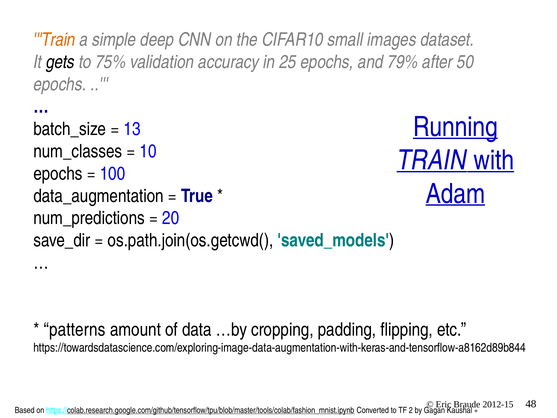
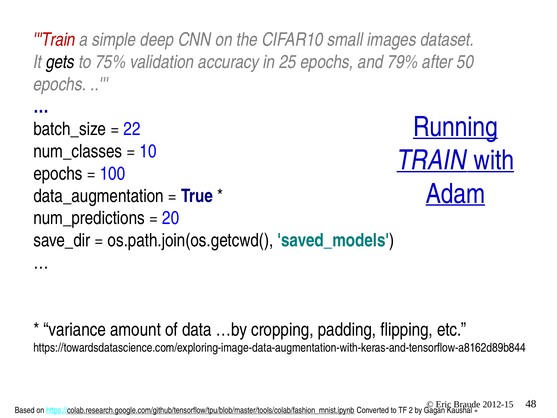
Train colour: orange -> red (54, 40)
13: 13 -> 22 (132, 129)
patterns: patterns -> variance (75, 329)
